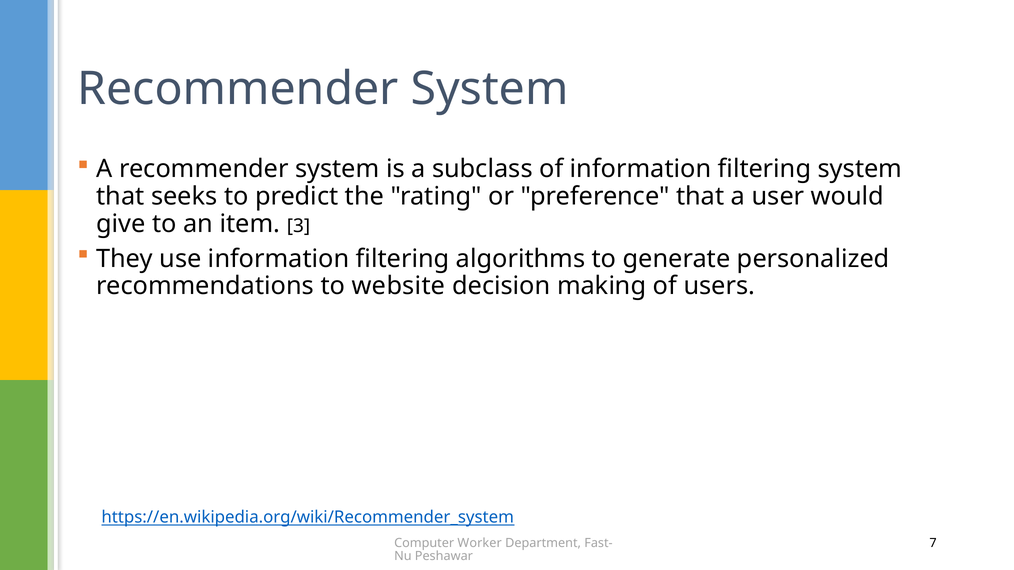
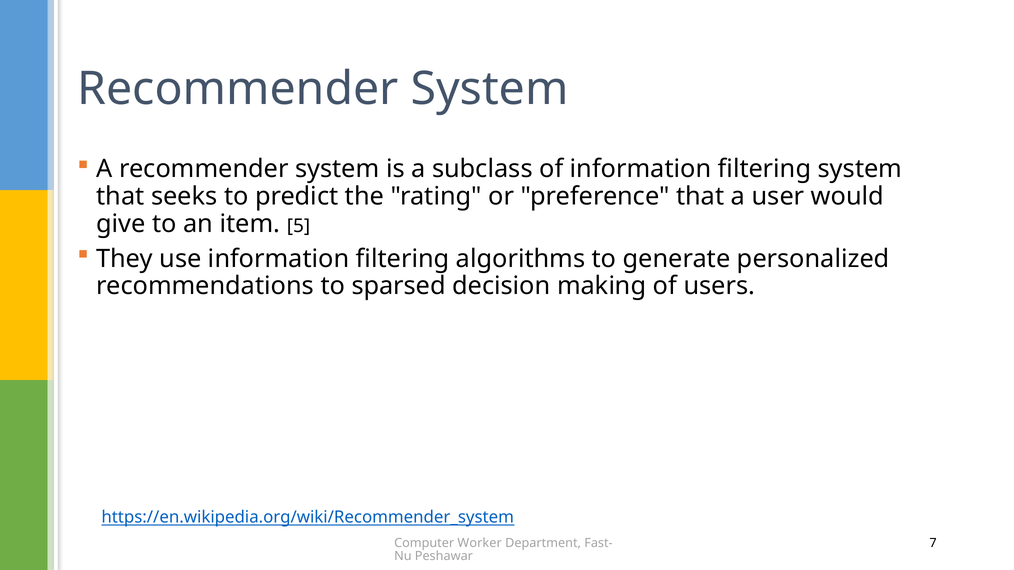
3: 3 -> 5 (299, 226)
website: website -> sparsed (399, 286)
